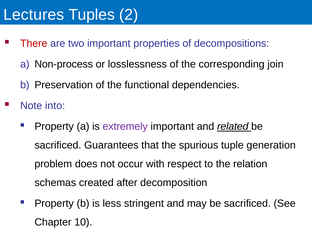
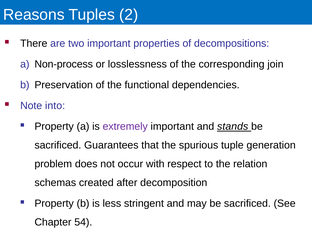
Lectures: Lectures -> Reasons (34, 15)
There colour: red -> black (34, 43)
related: related -> stands (233, 127)
10: 10 -> 54 (83, 222)
